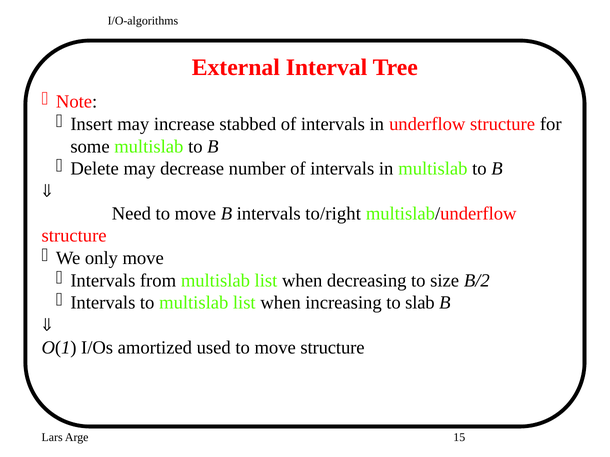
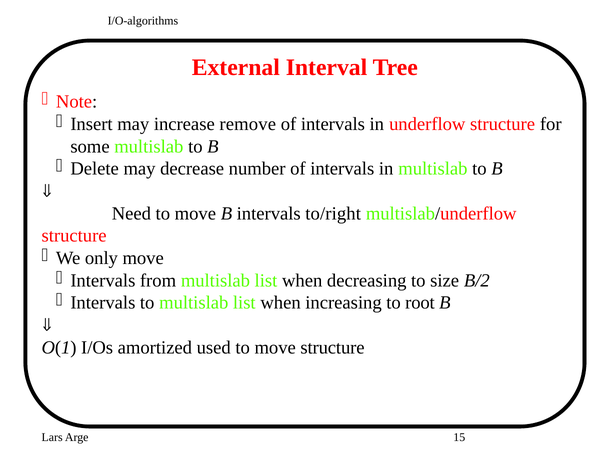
stabbed: stabbed -> remove (248, 124)
slab: slab -> root (420, 303)
